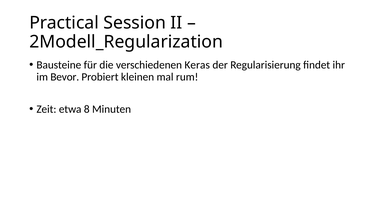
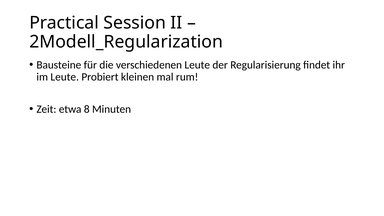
verschiedenen Keras: Keras -> Leute (197, 65)
im Bevor: Bevor -> Leute (65, 77)
